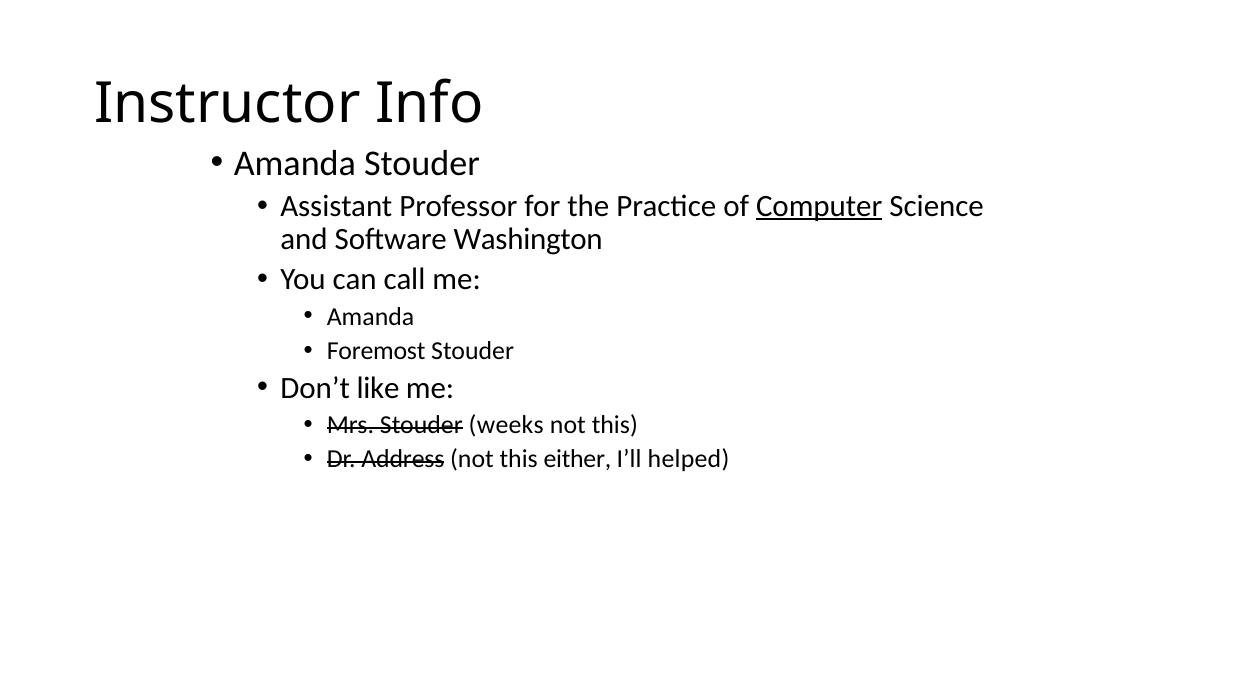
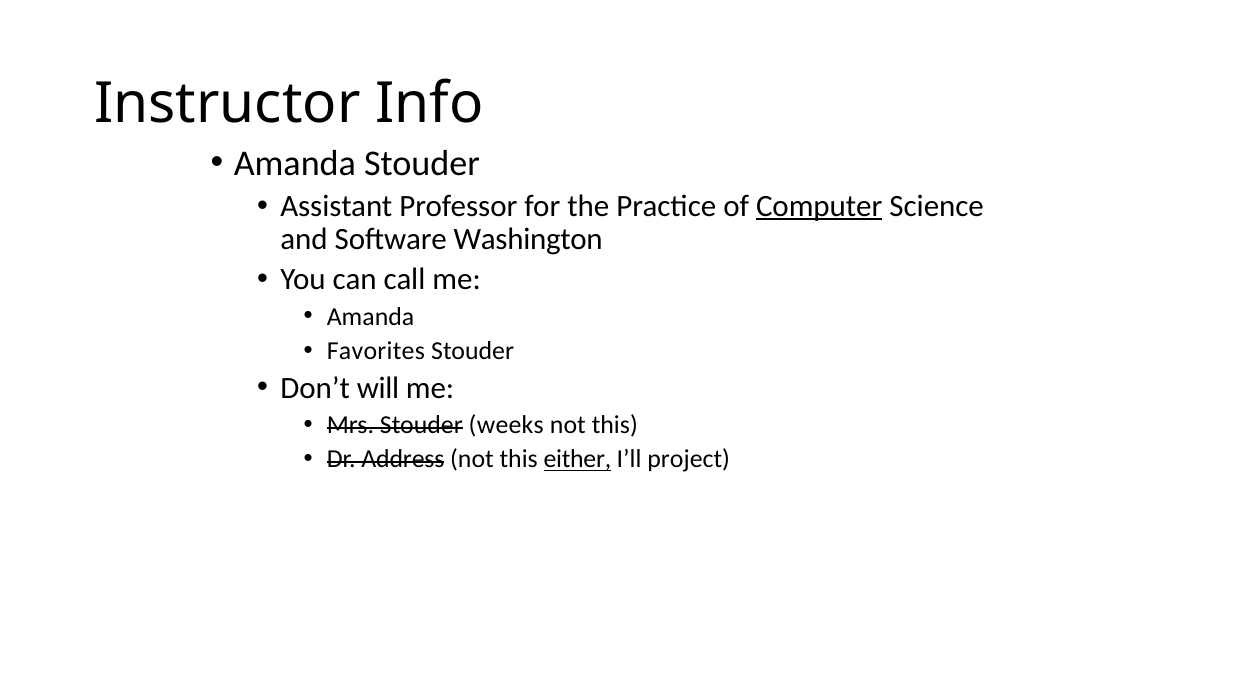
Foremost: Foremost -> Favorites (376, 351)
like: like -> will (378, 388)
either underline: none -> present (577, 459)
helped: helped -> project (689, 459)
